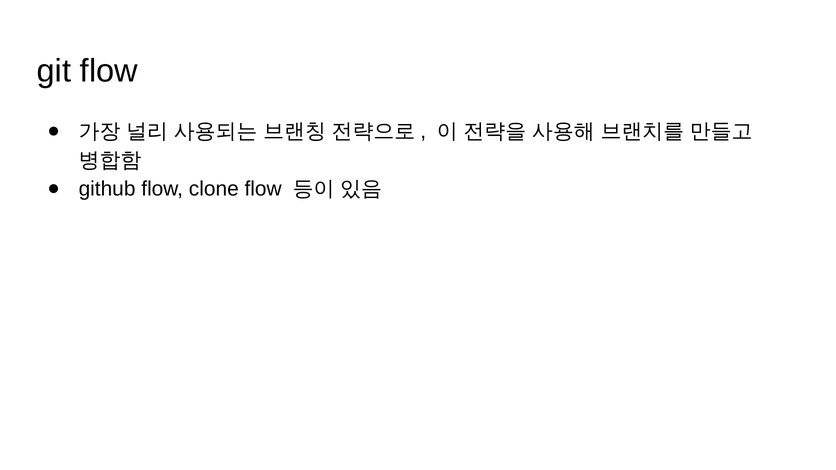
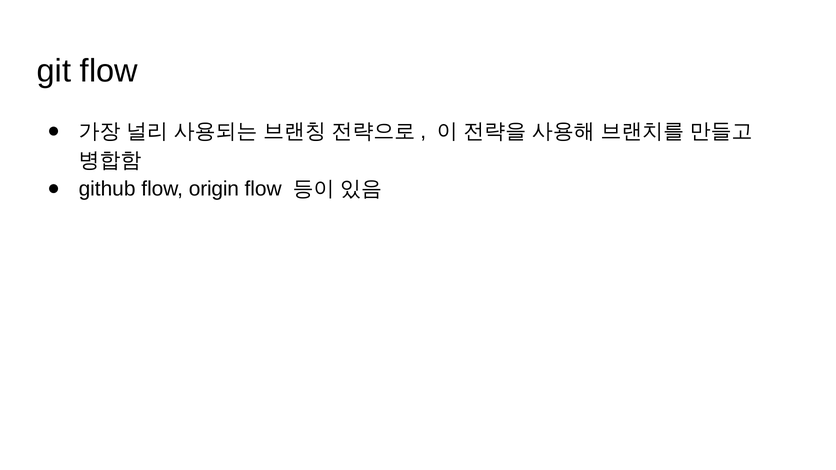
clone: clone -> origin (214, 189)
